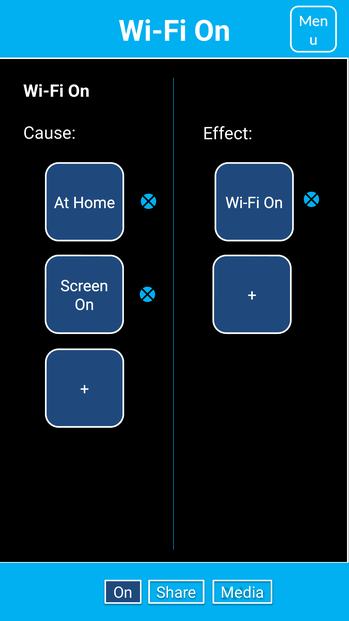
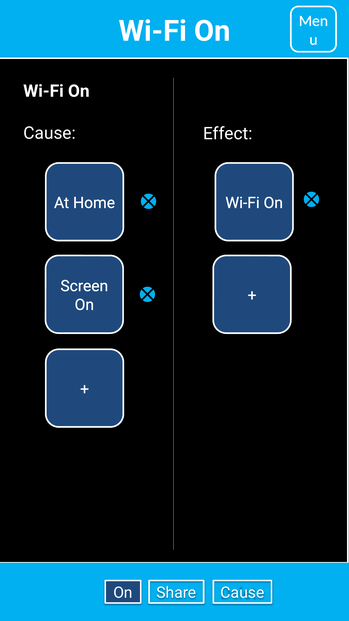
Share Media: Media -> Cause (242, 592)
